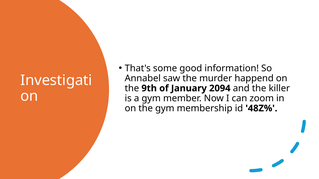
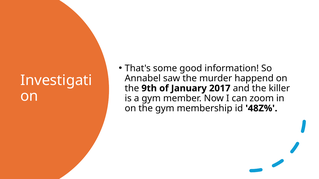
2094: 2094 -> 2017 (220, 88)
